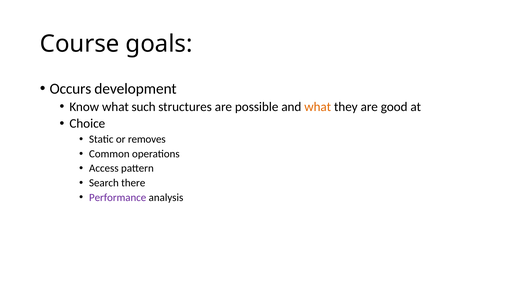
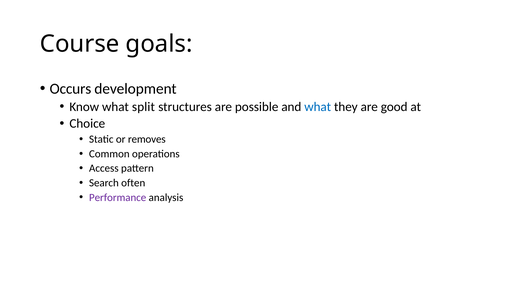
such: such -> split (143, 107)
what colour: orange -> blue (318, 107)
there: there -> often (133, 183)
